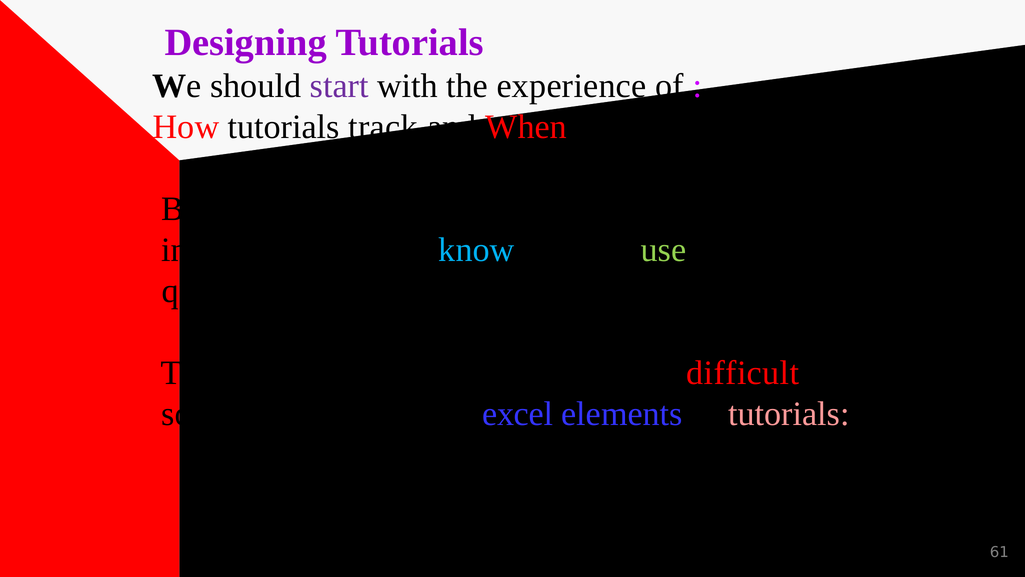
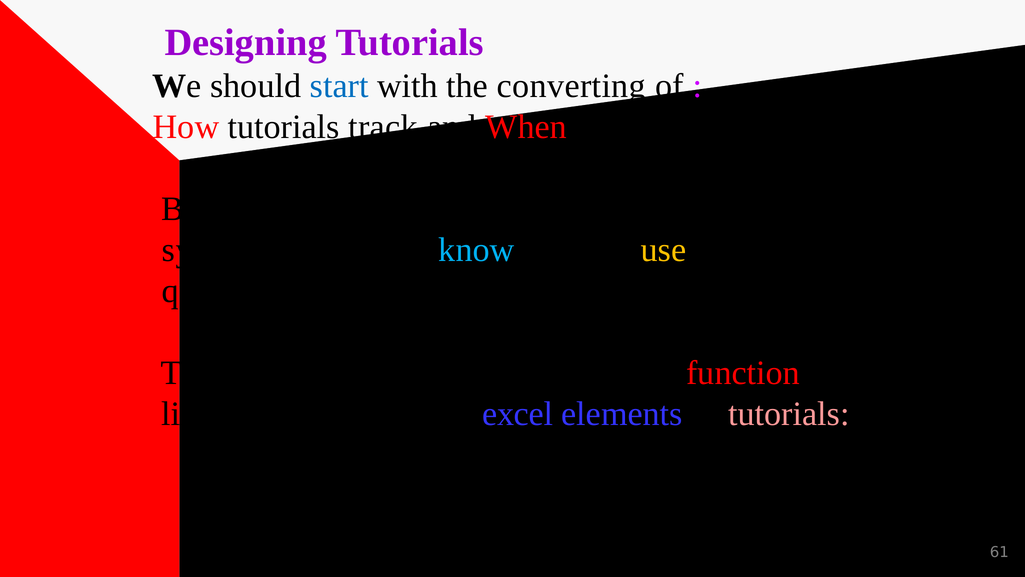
start colour: purple -> blue (339, 86)
experience: experience -> converting (571, 86)
insuring: insuring -> systems (221, 250)
use colour: light green -> yellow (663, 250)
difficult: difficult -> function (743, 373)
something: something -> limitations (234, 414)
